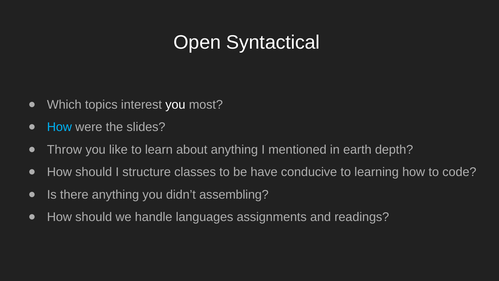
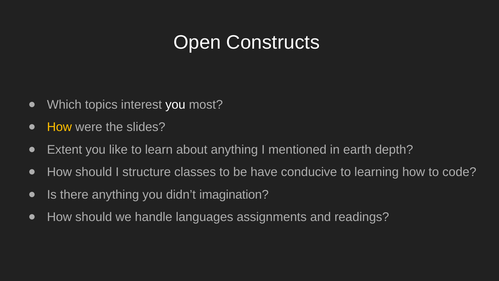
Syntactical: Syntactical -> Constructs (273, 42)
How colour: light blue -> yellow (59, 127)
Throw: Throw -> Extent (65, 149)
assembling: assembling -> imagination (234, 194)
